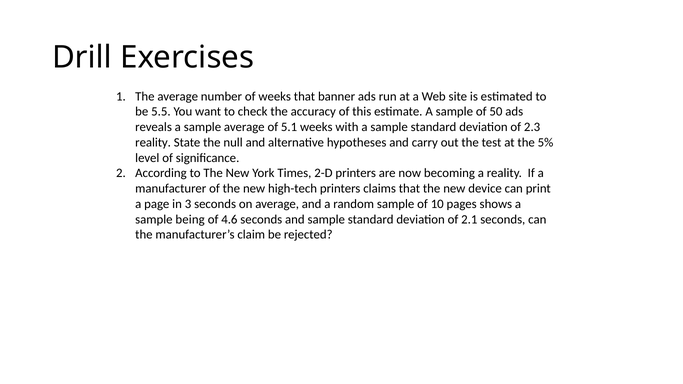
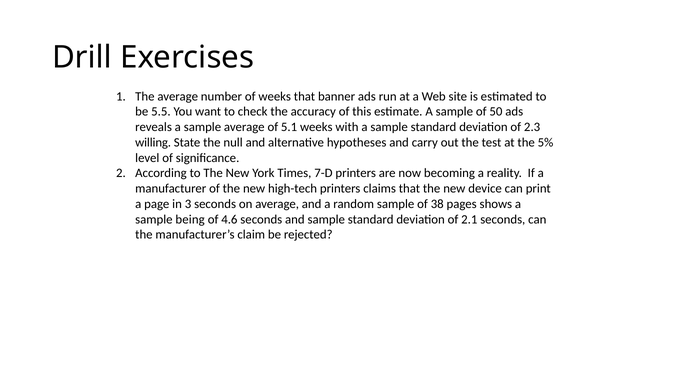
reality: reality -> willing (153, 143)
2-D: 2-D -> 7-D (323, 173)
10: 10 -> 38 (437, 204)
